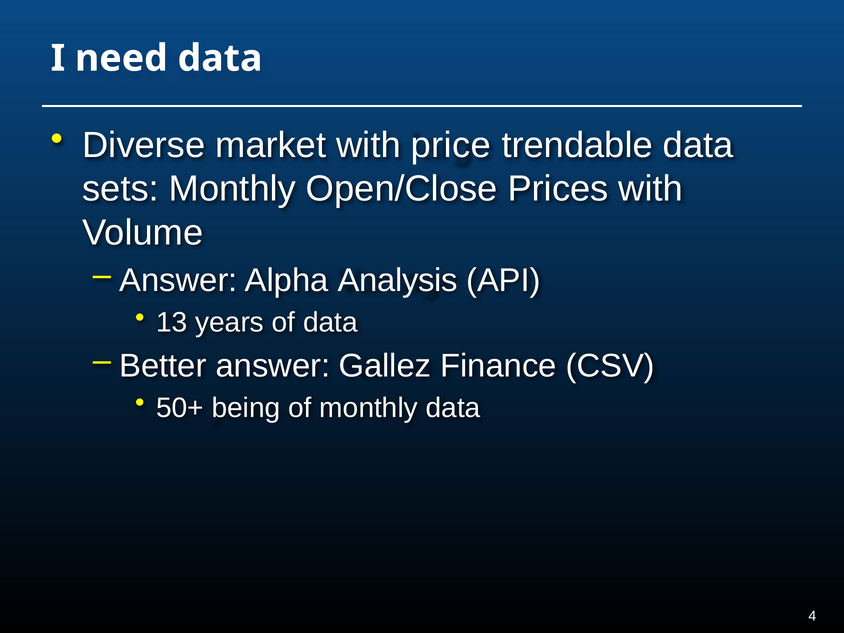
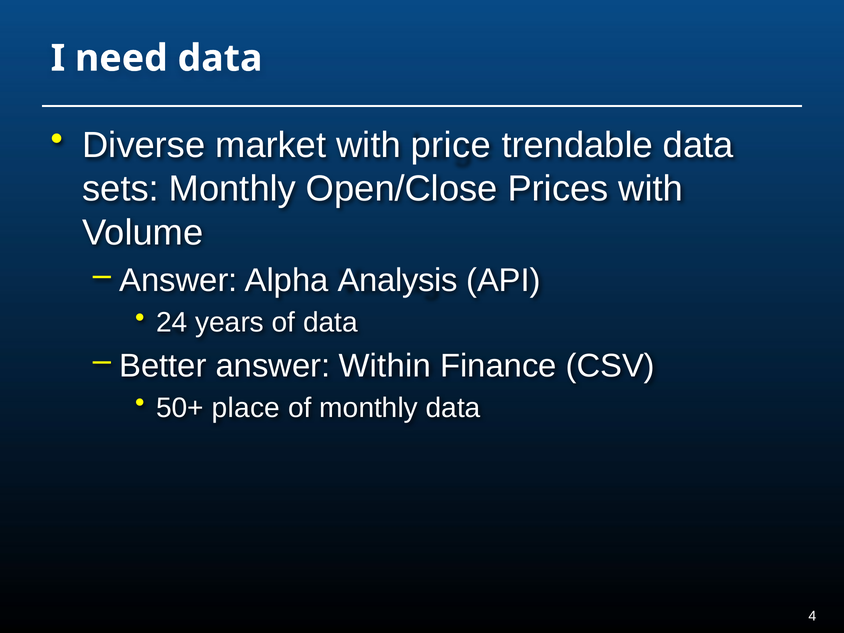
13: 13 -> 24 (172, 322)
Gallez: Gallez -> Within (385, 366)
being: being -> place (246, 408)
